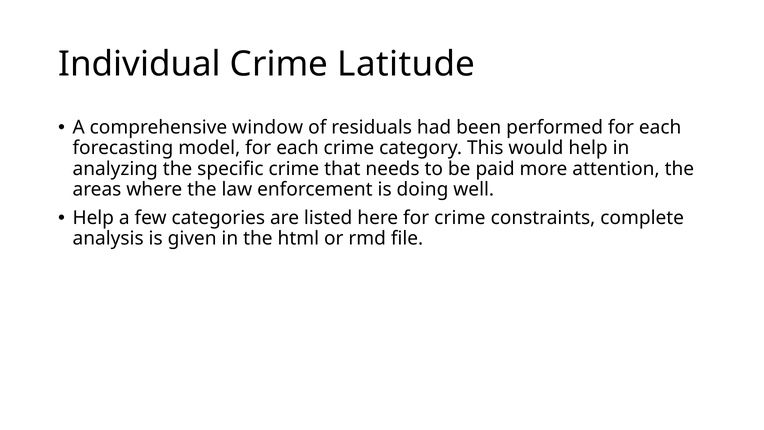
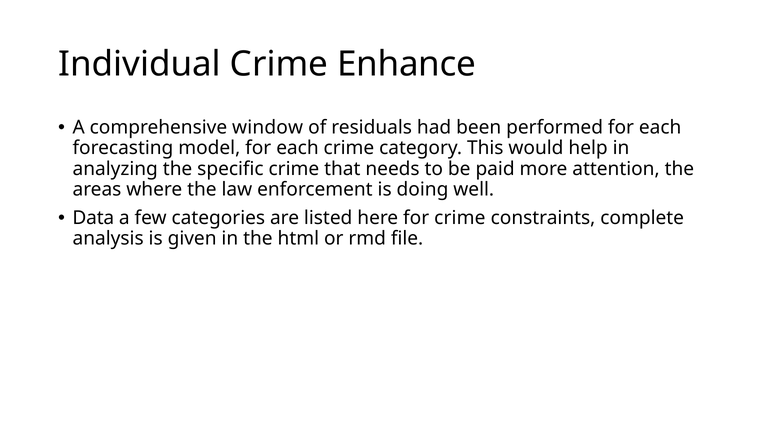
Latitude: Latitude -> Enhance (407, 64)
Help: Help -> Data (93, 218)
